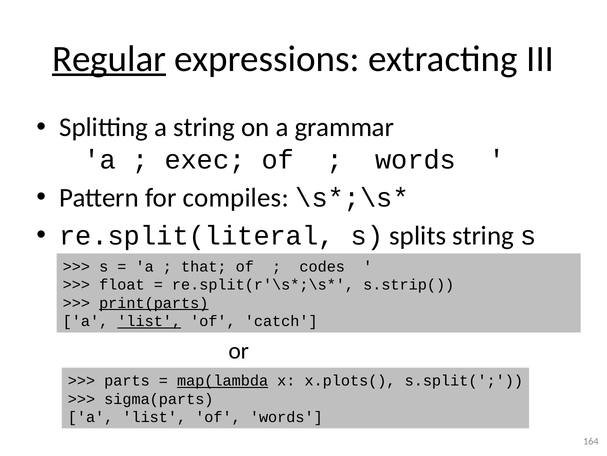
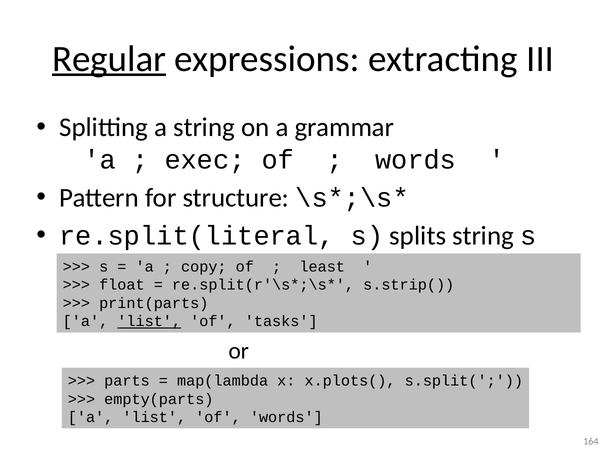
compiles: compiles -> structure (236, 198)
that: that -> copy (204, 266)
codes: codes -> least (322, 266)
print(parts underline: present -> none (154, 303)
catch: catch -> tasks (281, 321)
map(lambda underline: present -> none (223, 380)
sigma(parts: sigma(parts -> empty(parts (159, 398)
